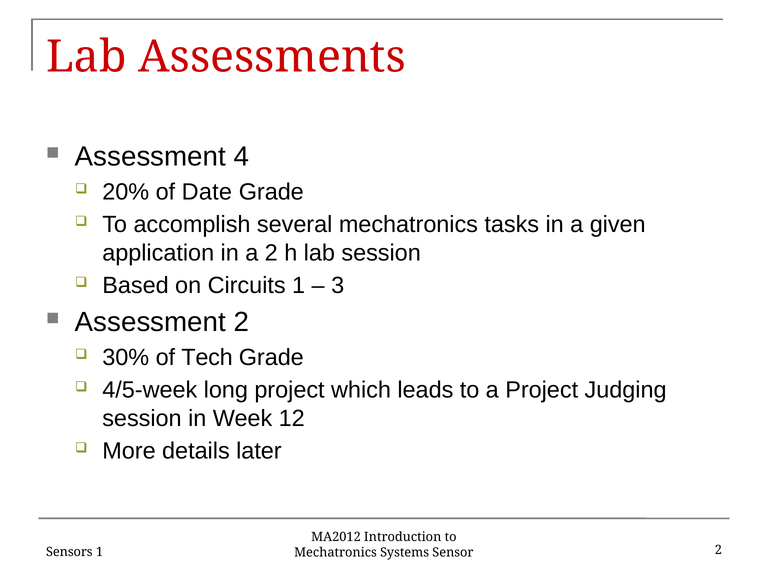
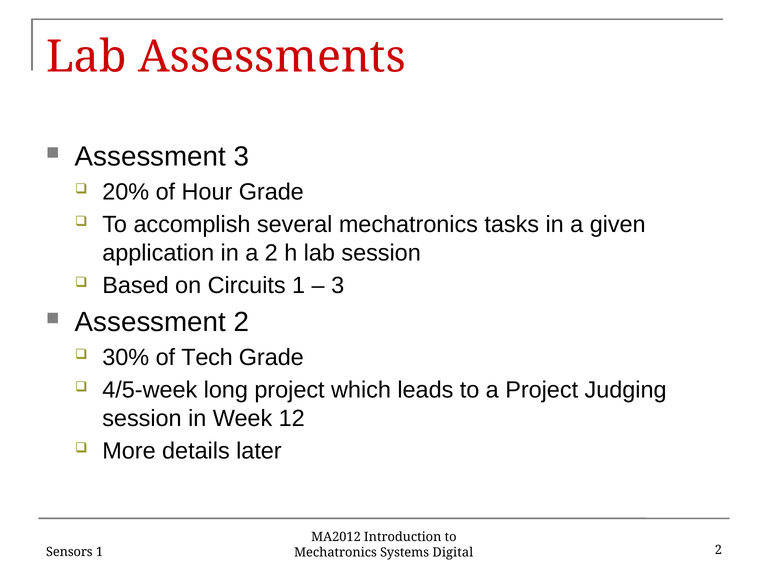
Assessment 4: 4 -> 3 (241, 157)
Date: Date -> Hour (207, 192)
Sensor: Sensor -> Digital (453, 553)
